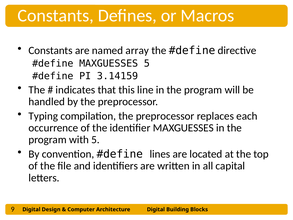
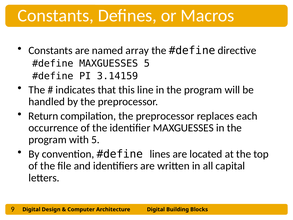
Typing: Typing -> Return (43, 116)
